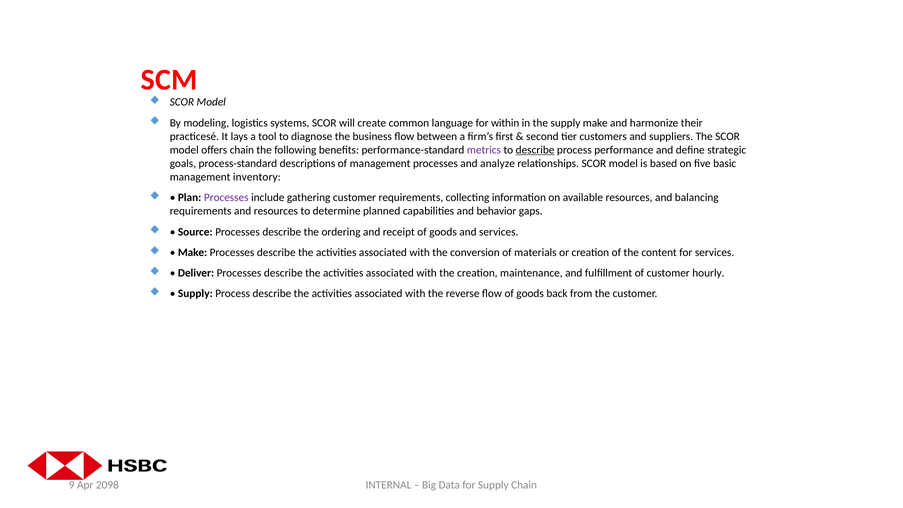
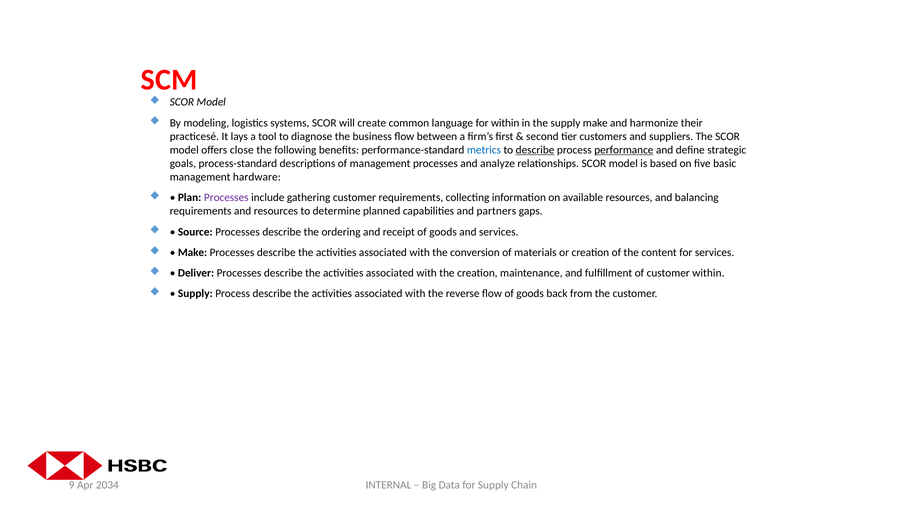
offers chain: chain -> close (242, 150)
metrics colour: purple -> blue (484, 150)
performance underline: none -> present (624, 150)
inventory: inventory -> hardware (257, 177)
behavior: behavior -> partners (496, 211)
customer hourly: hourly -> within (708, 273)
2098: 2098 -> 2034 (107, 485)
